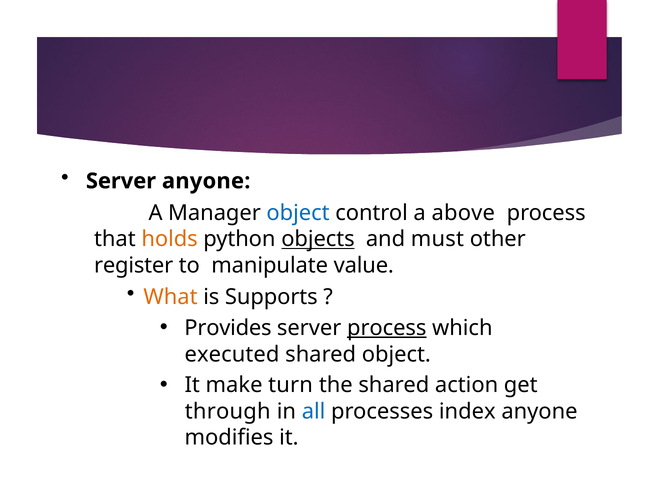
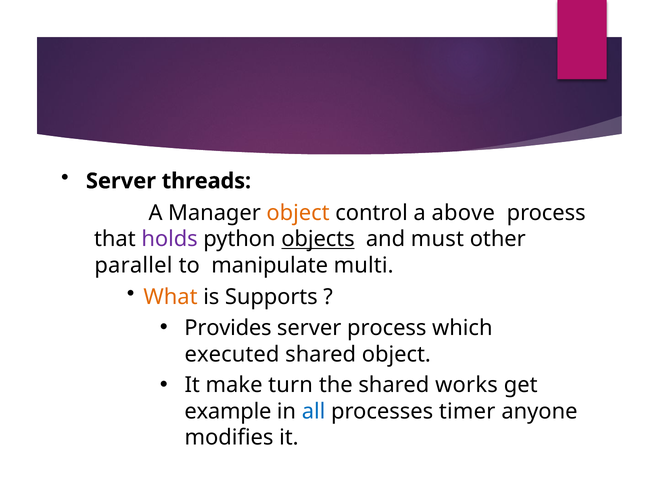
Server anyone: anyone -> threads (206, 181)
object colour: blue -> orange (298, 213)
holds colour: orange -> purple (170, 239)
register: register -> parallel (133, 265)
value: value -> multi (364, 265)
process underline: present -> none (387, 328)
action: action -> works (466, 385)
through: through -> example (228, 411)
index: index -> timer (467, 411)
